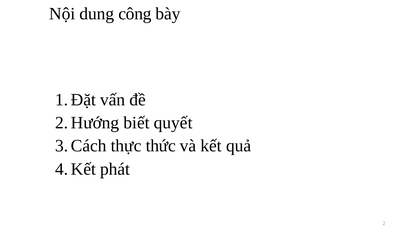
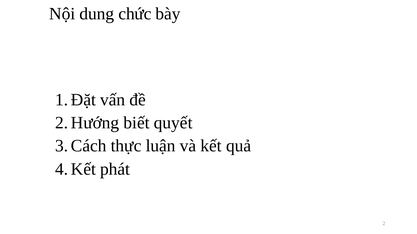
công: công -> chức (135, 14)
thức: thức -> luận (161, 146)
